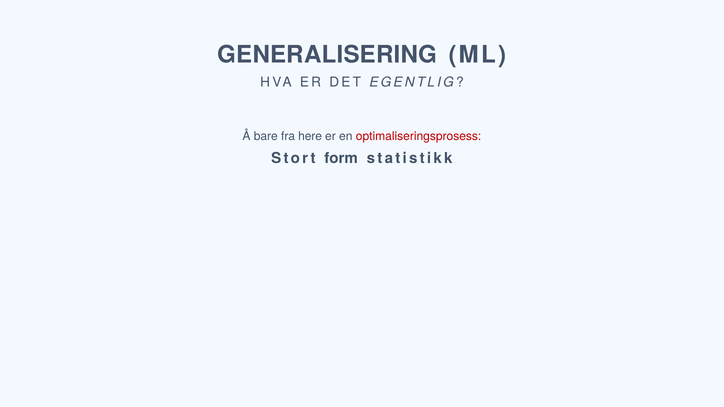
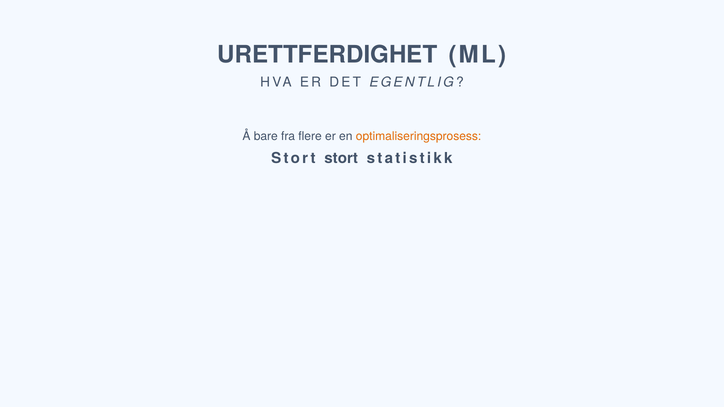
GENERALISERING: GENERALISERING -> URETTFERDIGHET (327, 55)
here: here -> flere (310, 136)
optimaliseringsprosess colour: red -> orange (419, 136)
Stort form: form -> stort (341, 158)
